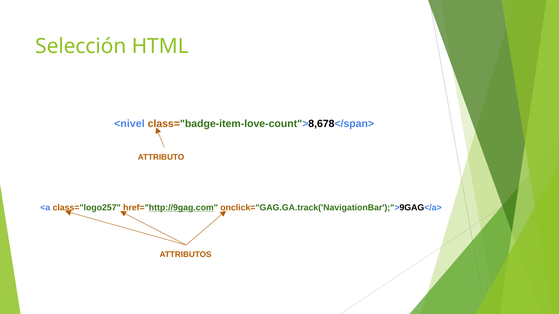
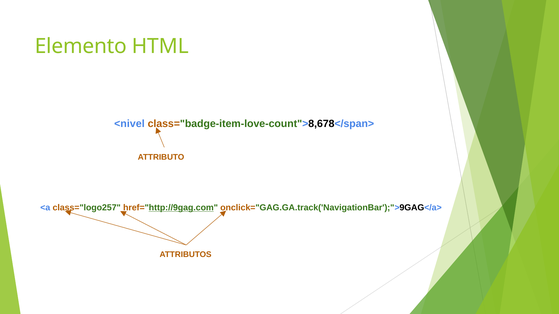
Selección: Selección -> Elemento (81, 46)
